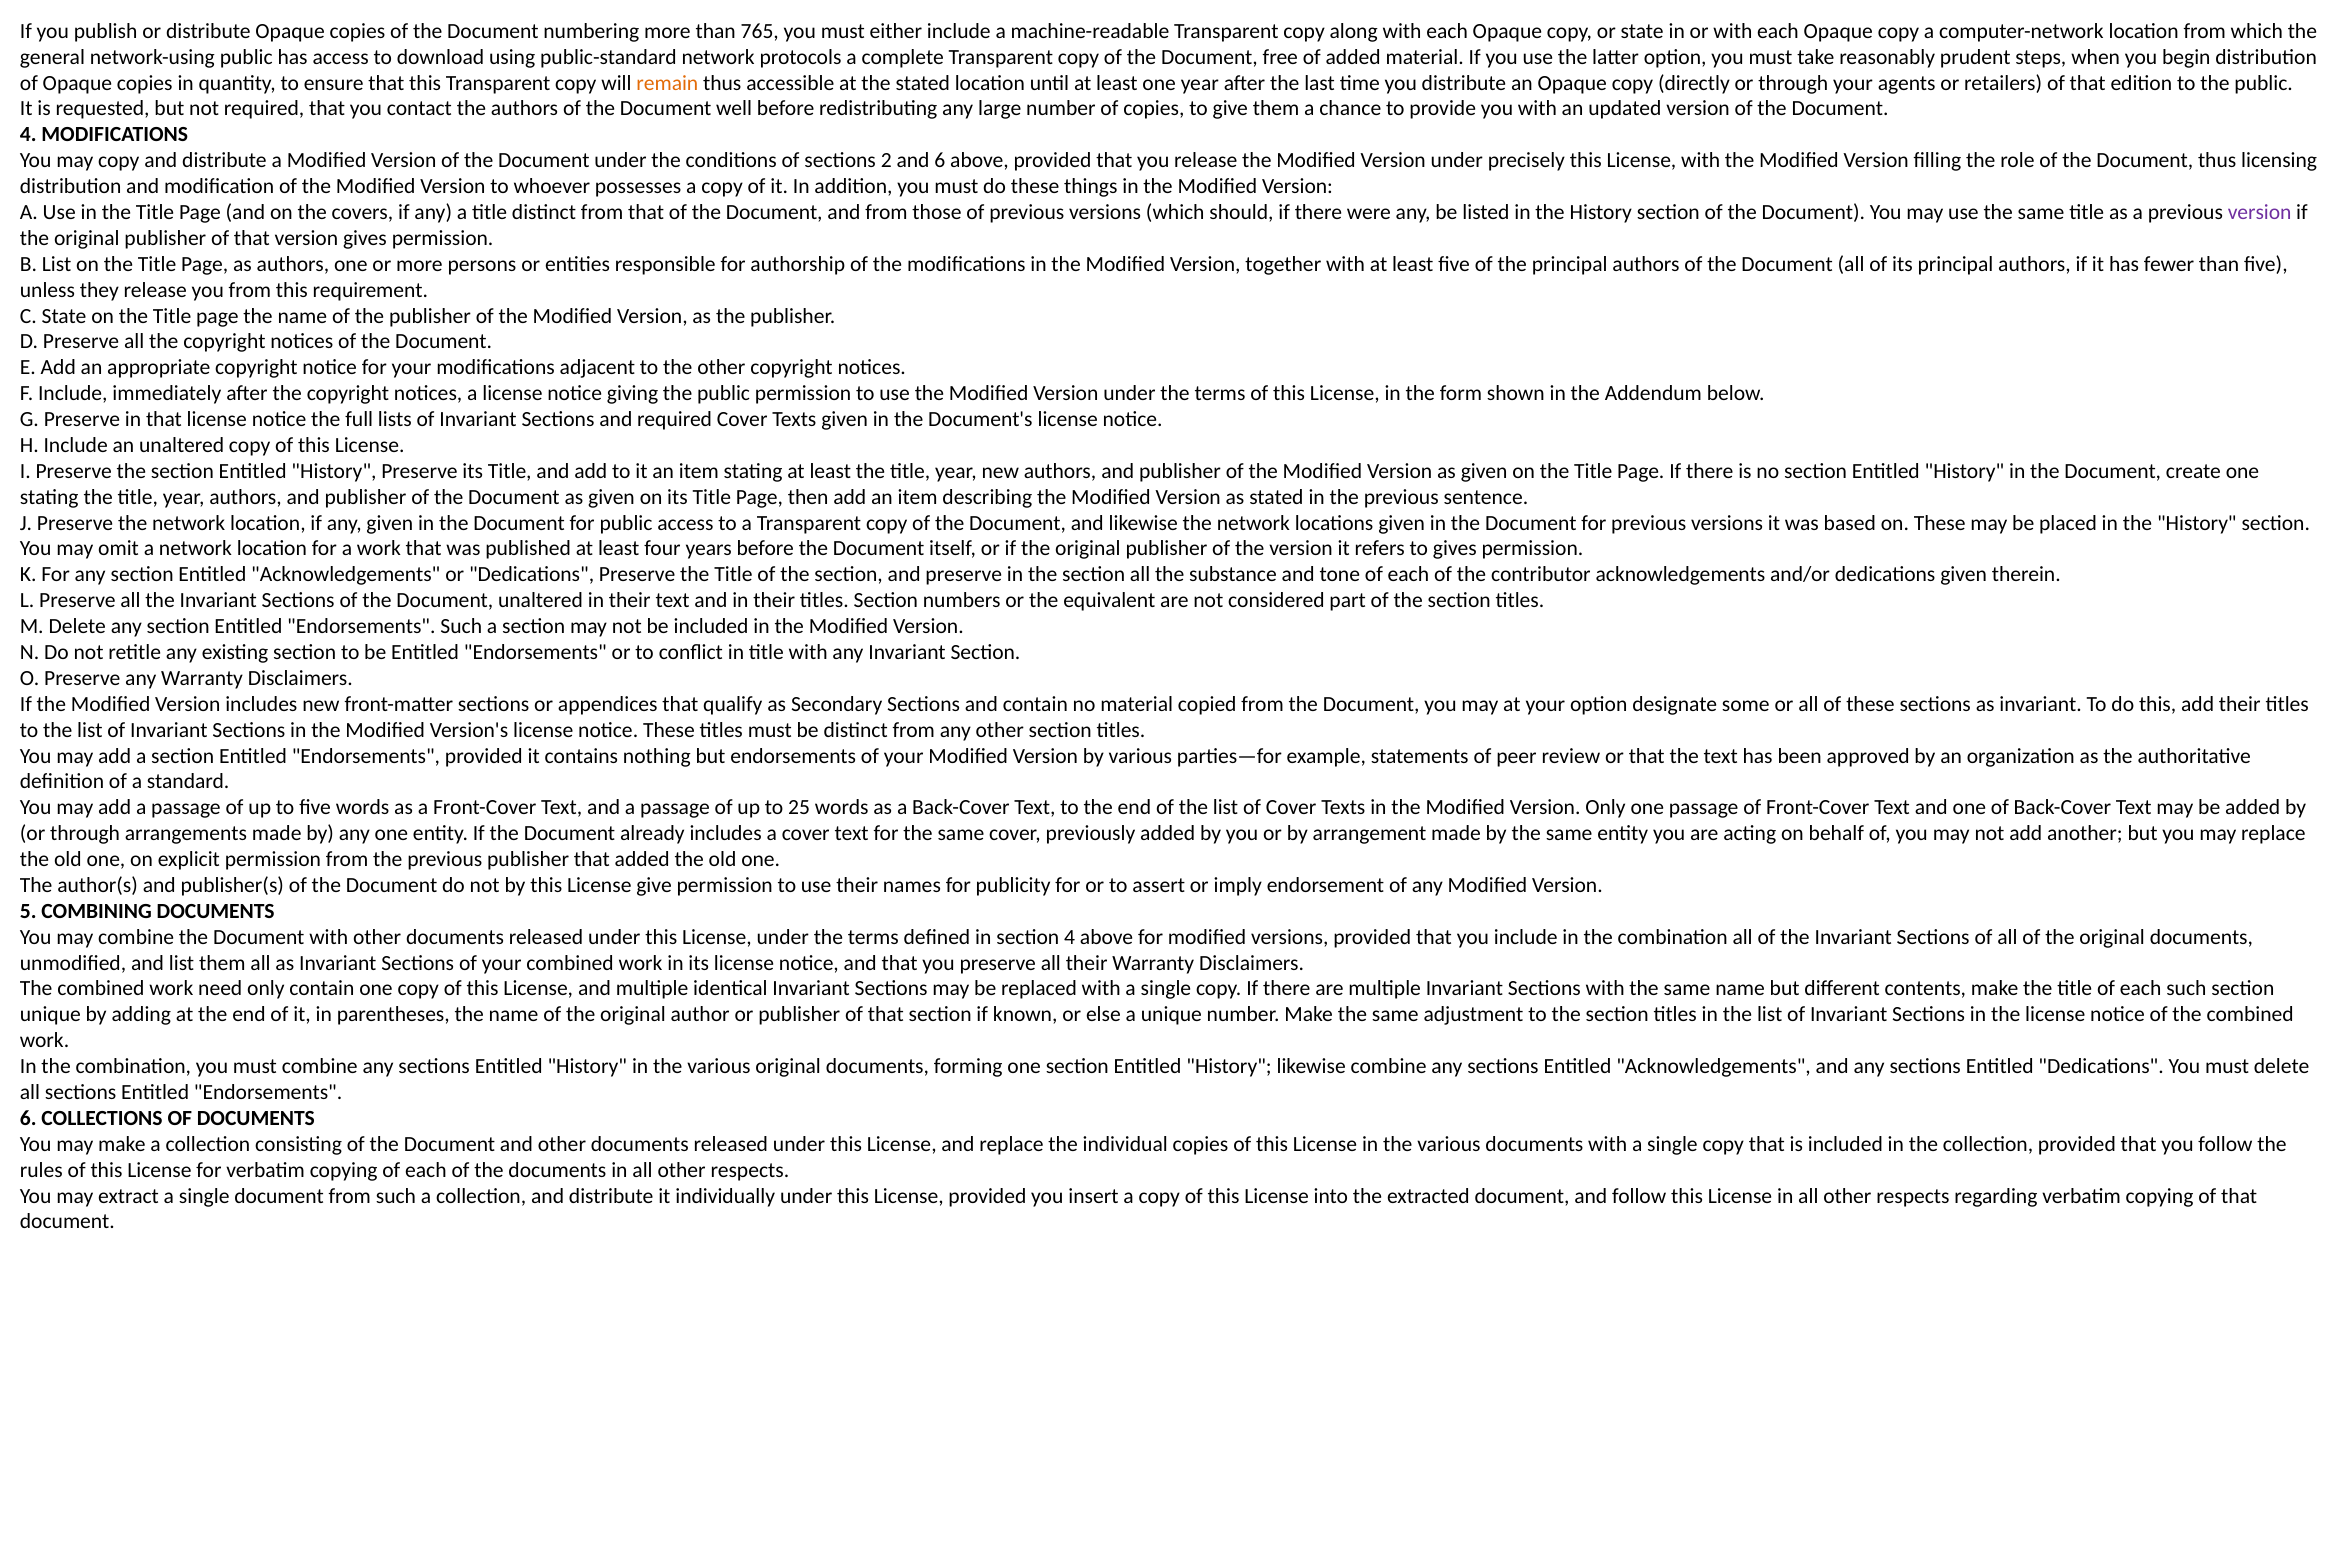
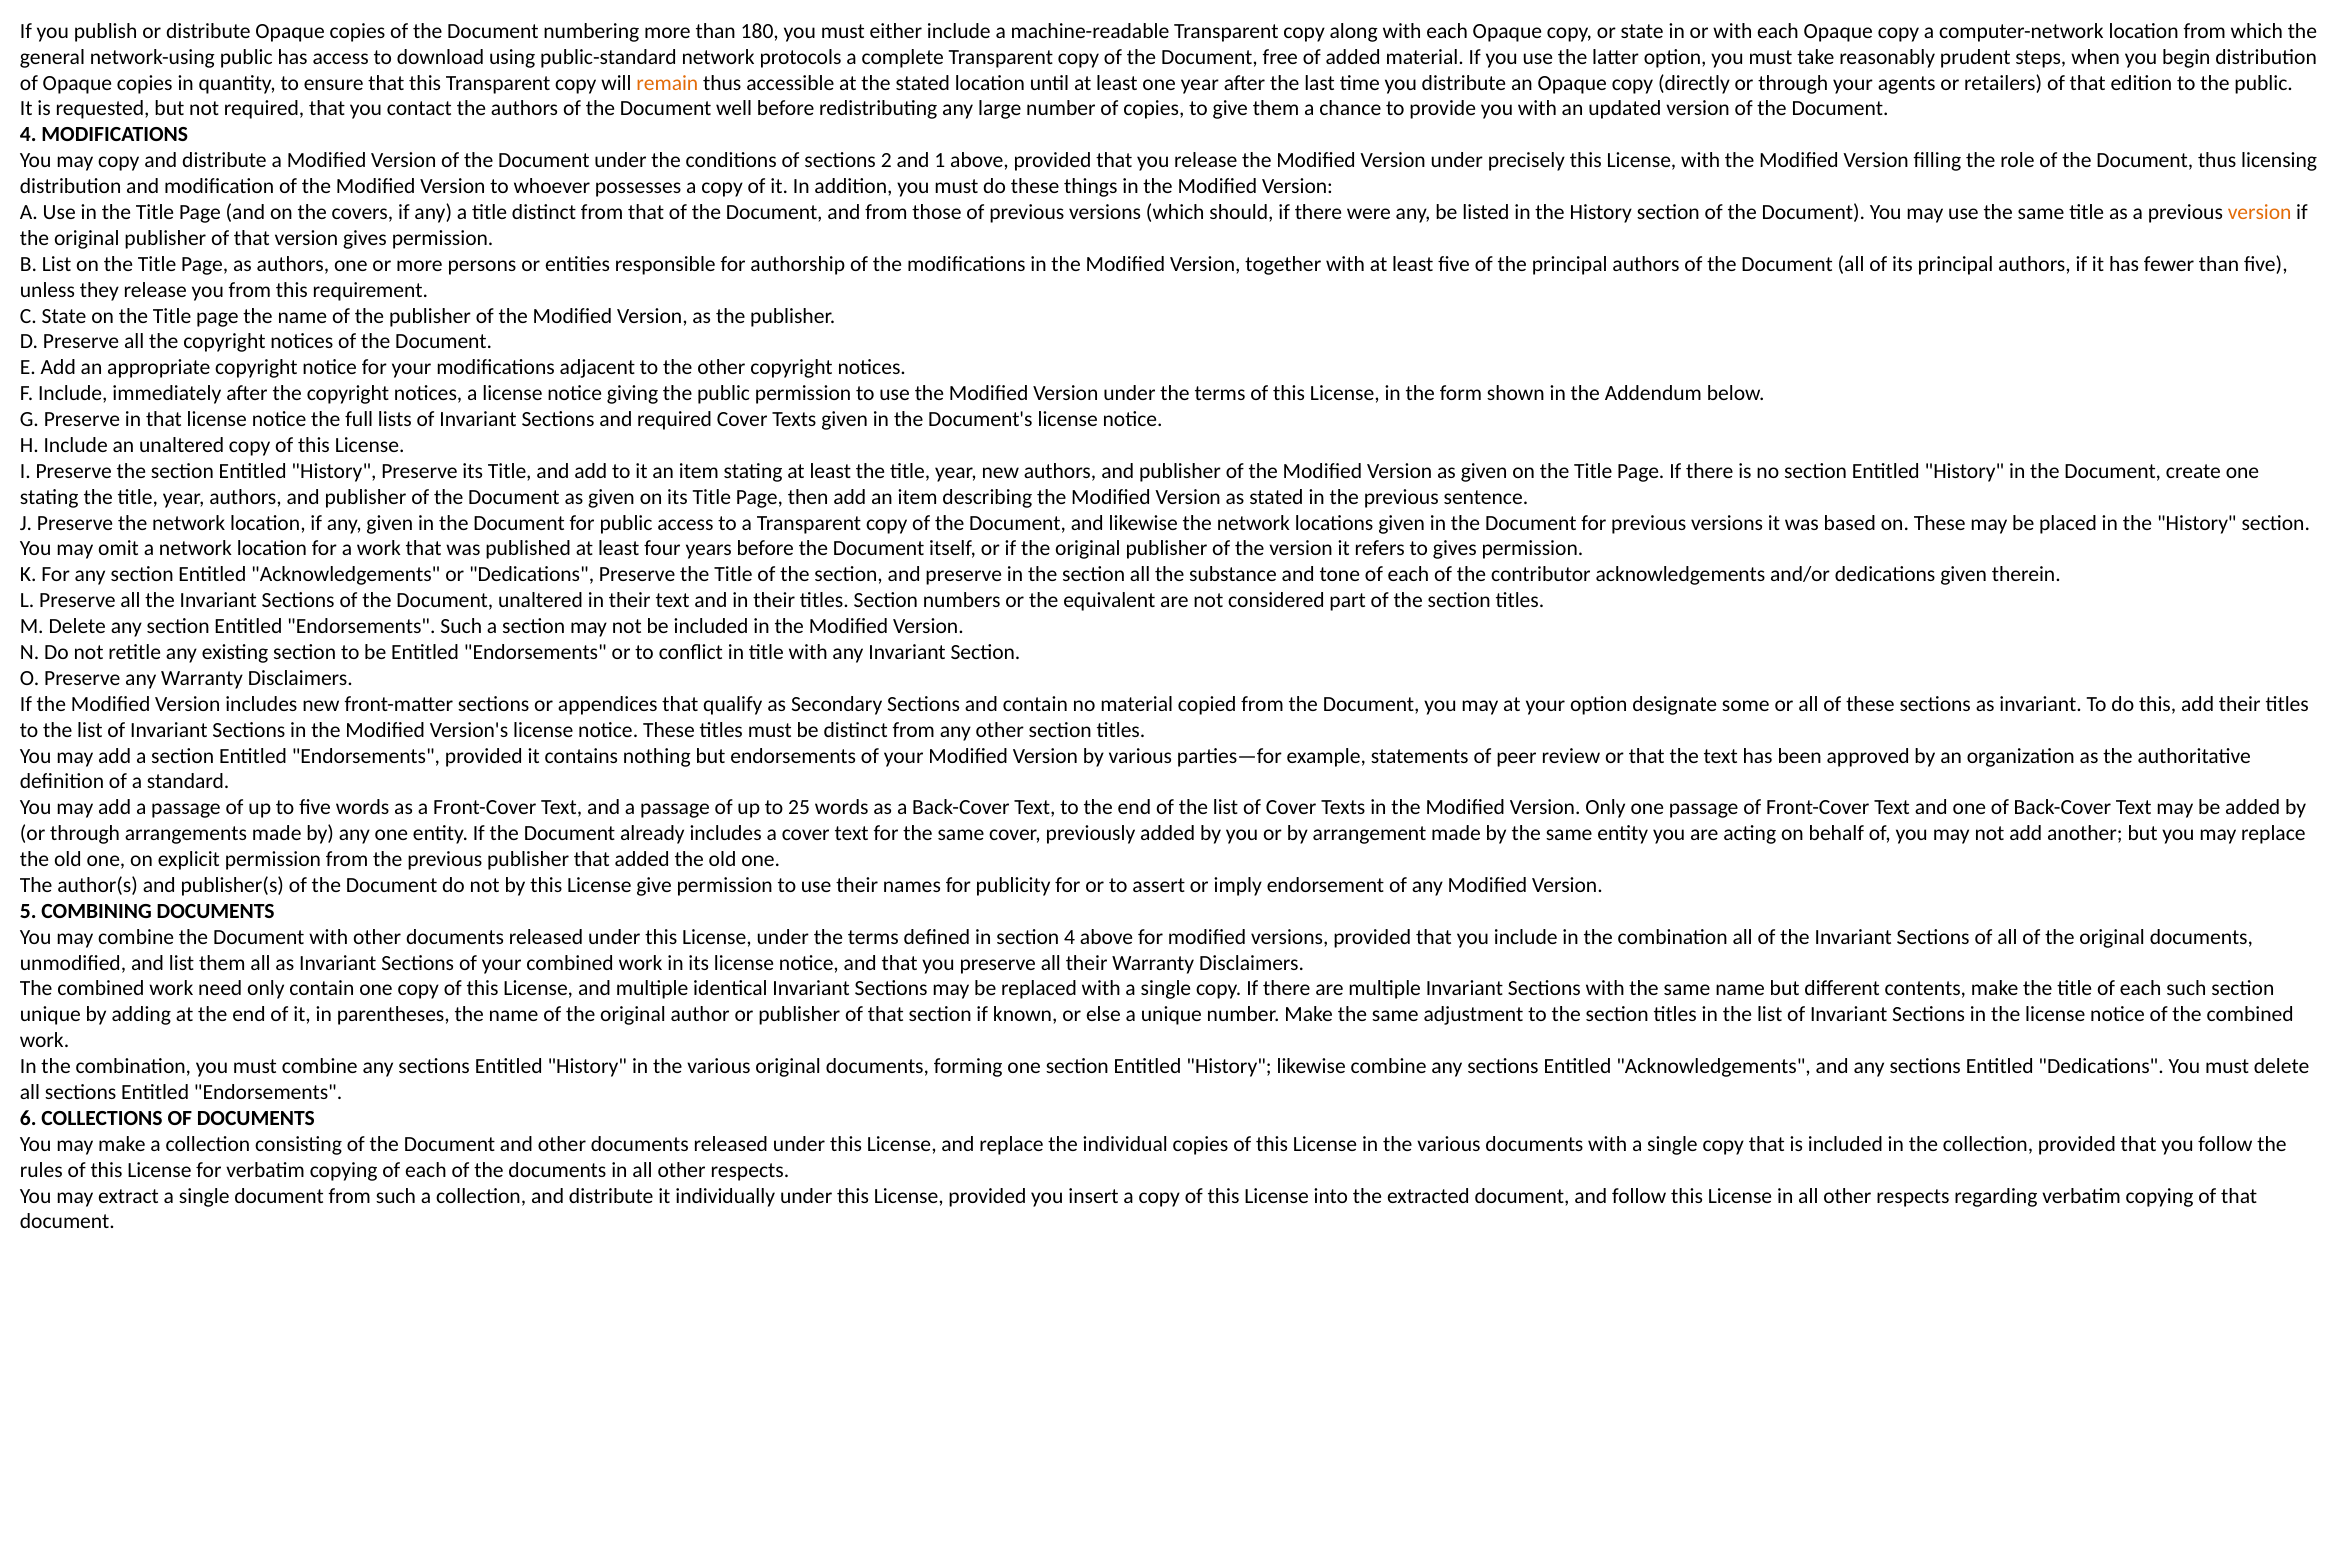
765: 765 -> 180 (760, 31)
and 6: 6 -> 1 (940, 161)
version colour: purple -> orange (2260, 212)
